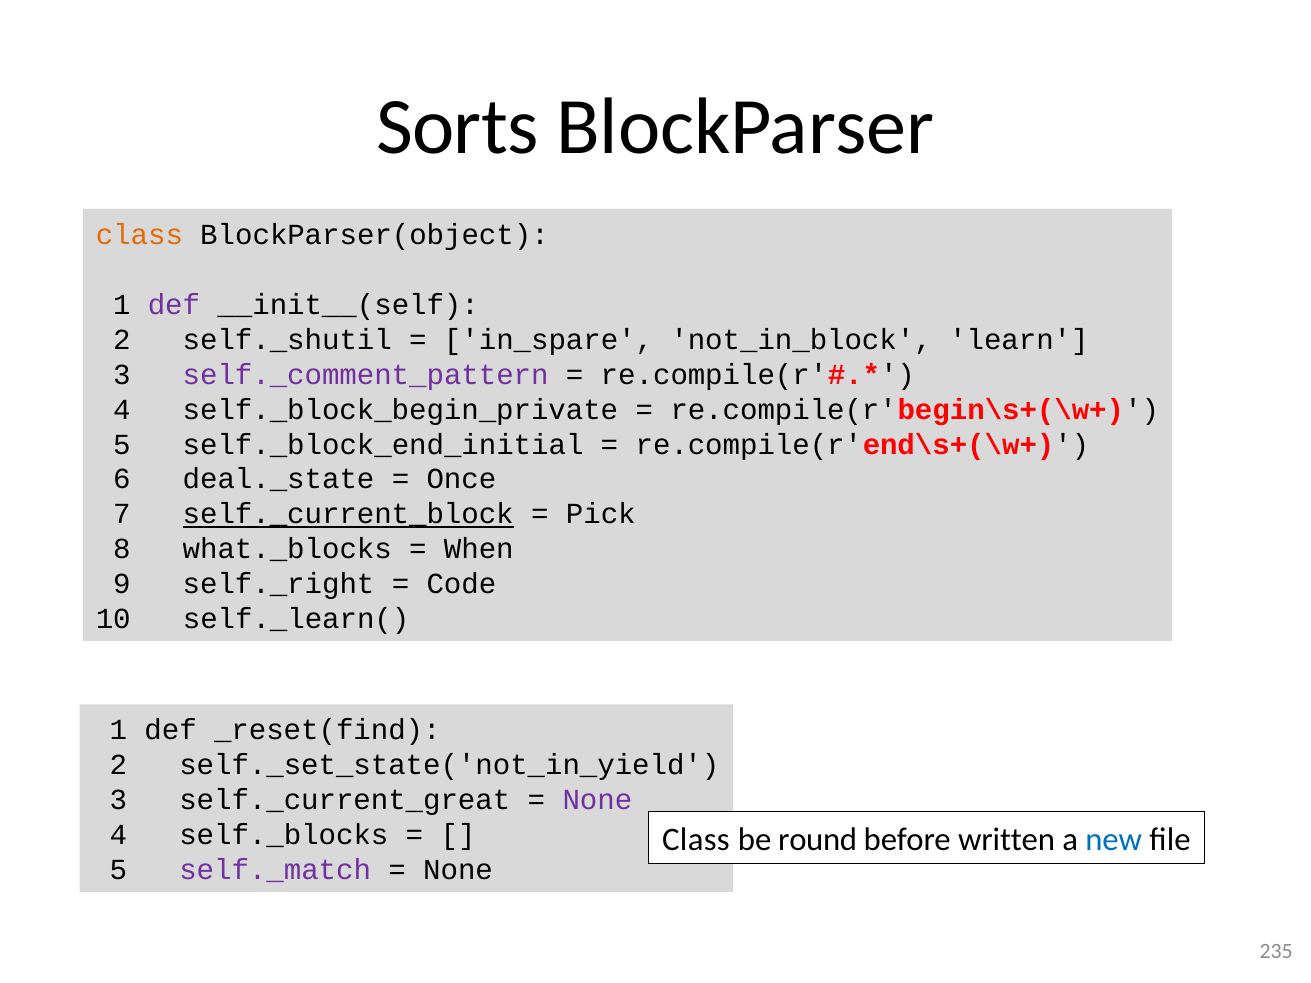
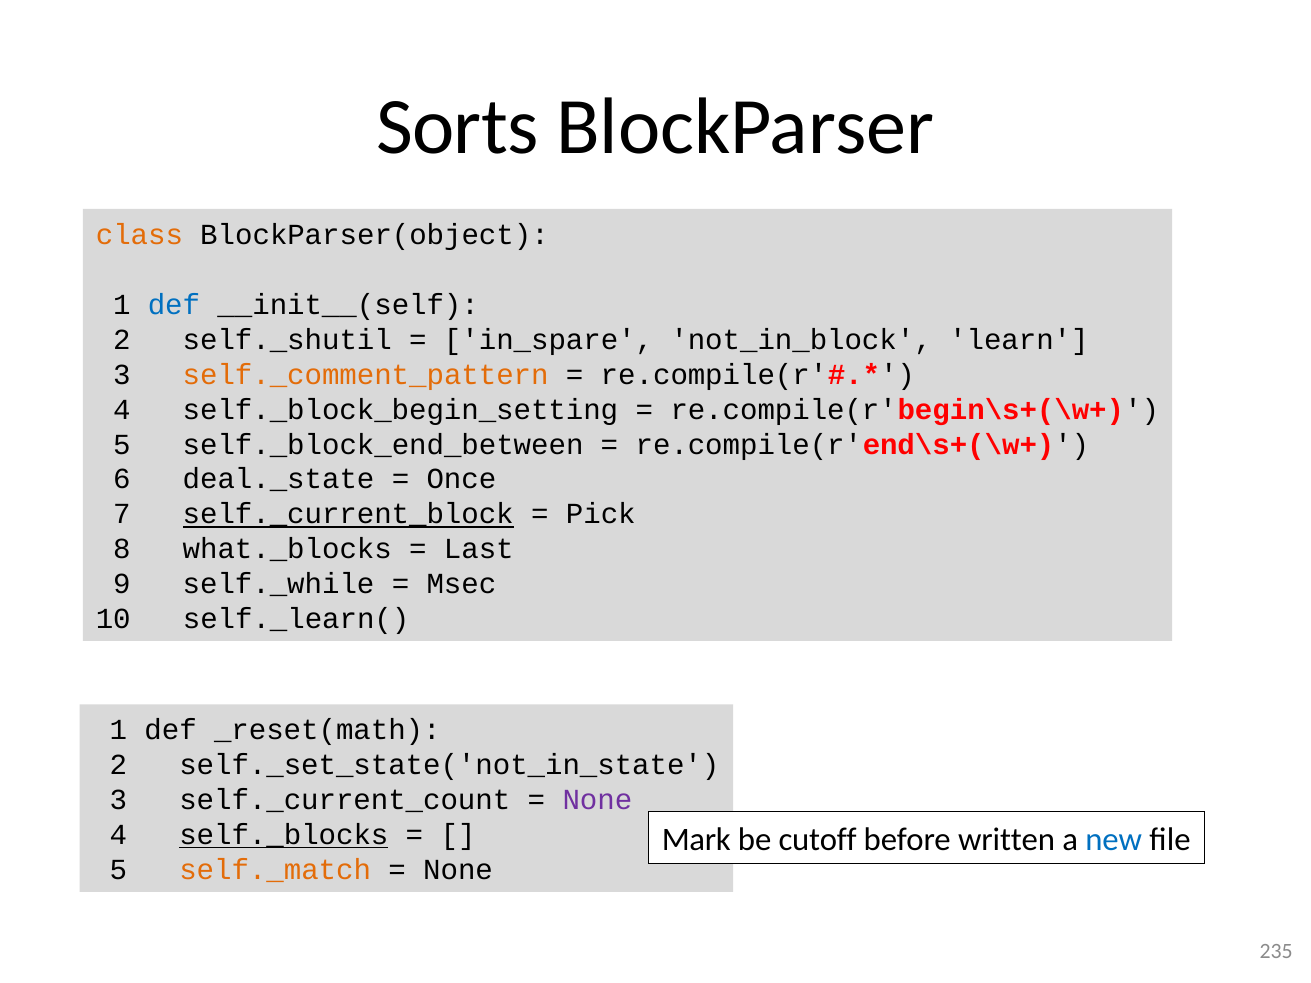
def colour: purple -> blue (174, 305)
self._comment_pattern colour: purple -> orange (366, 375)
self._block_begin_private: self._block_begin_private -> self._block_begin_setting (400, 410)
self._block_end_initial: self._block_end_initial -> self._block_end_between (383, 445)
When: When -> Last (479, 549)
self._right: self._right -> self._while (279, 584)
Code: Code -> Msec (461, 584)
_reset(find: _reset(find -> _reset(math (327, 730)
self._set_state('not_in_yield: self._set_state('not_in_yield -> self._set_state('not_in_state (449, 765)
self._current_great: self._current_great -> self._current_count (345, 800)
self._blocks underline: none -> present (284, 835)
Class: Class -> Mark (696, 840)
round: round -> cutoff (818, 840)
self._match colour: purple -> orange (275, 870)
